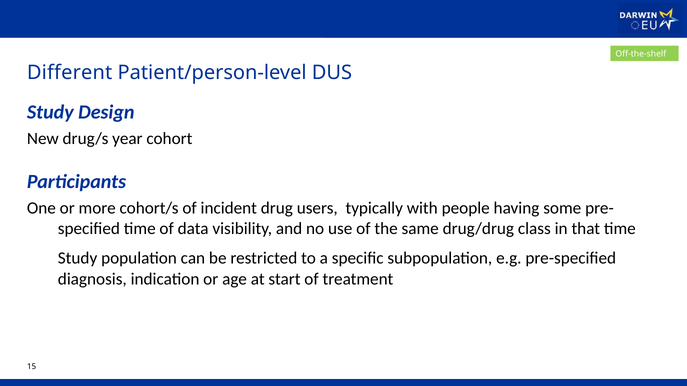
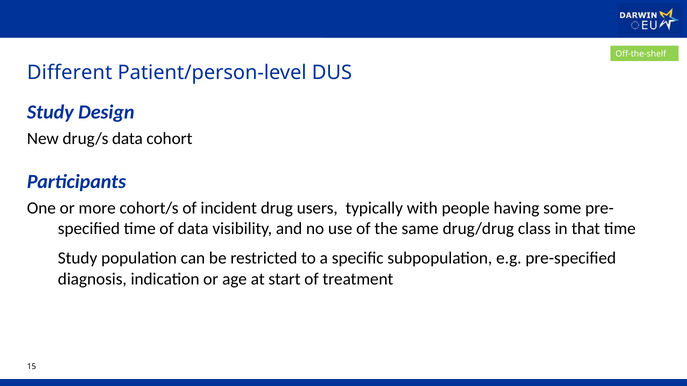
drug/s year: year -> data (127, 139)
